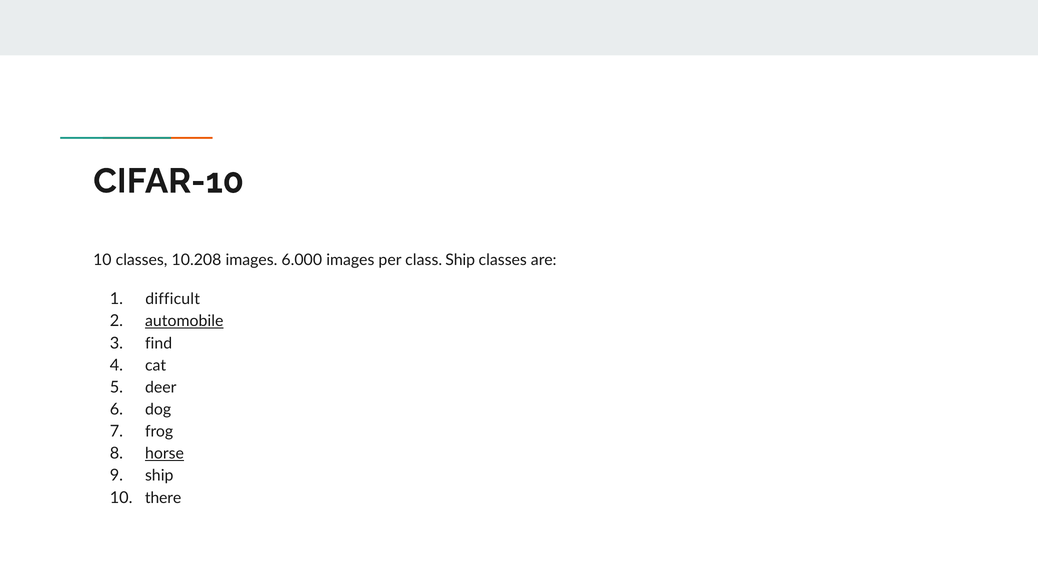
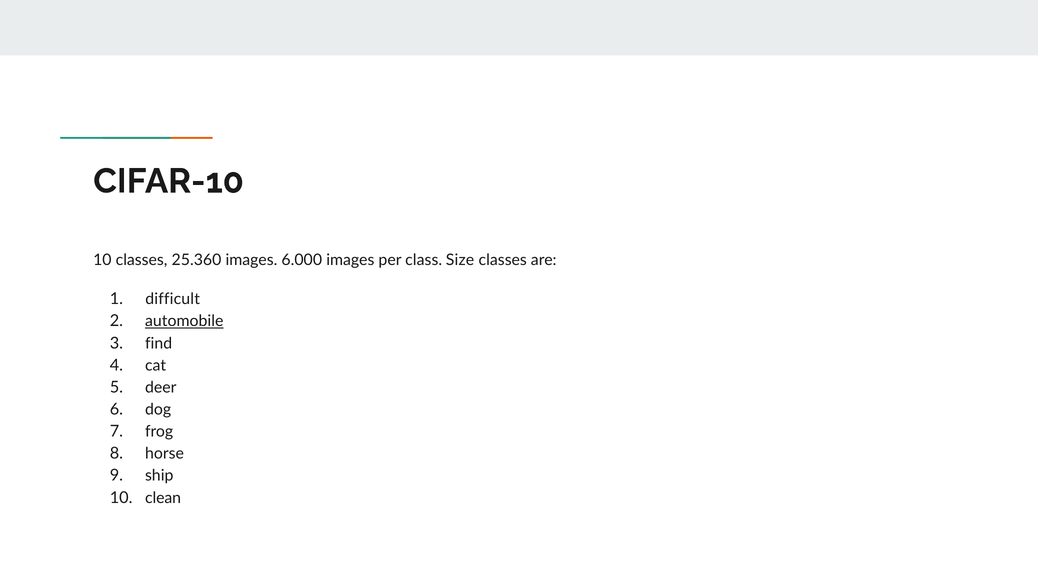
10.208: 10.208 -> 25.360 (196, 260)
class Ship: Ship -> Size (460, 260)
horse underline: present -> none (164, 454)
there: there -> clean (163, 498)
